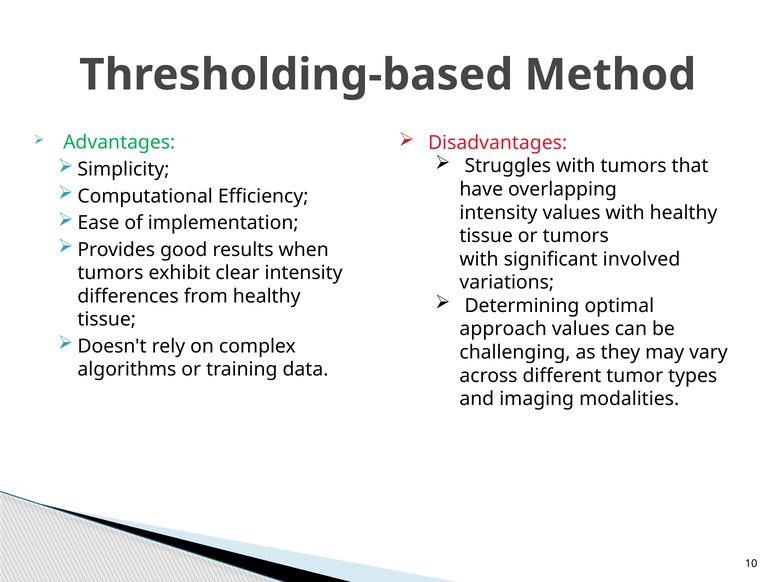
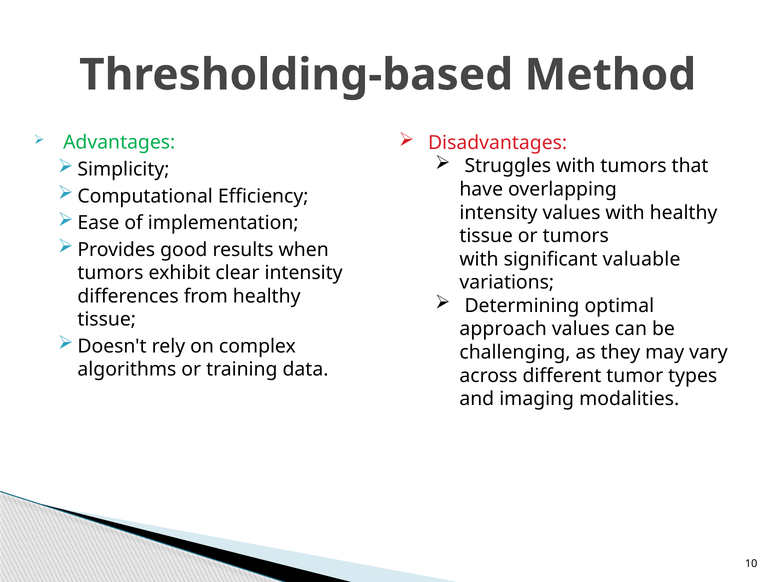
involved: involved -> valuable (642, 259)
